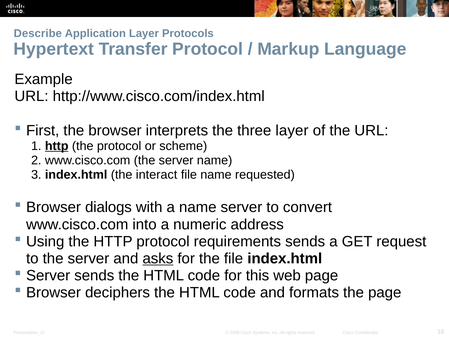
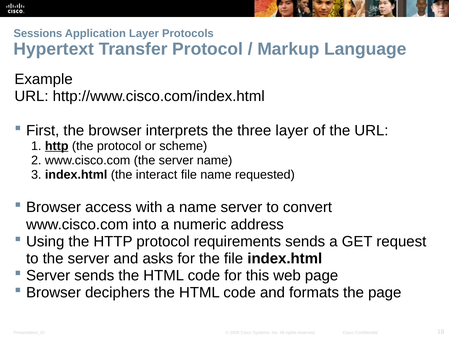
Describe: Describe -> Sessions (38, 34)
dialogs: dialogs -> access (108, 207)
asks underline: present -> none (158, 258)
